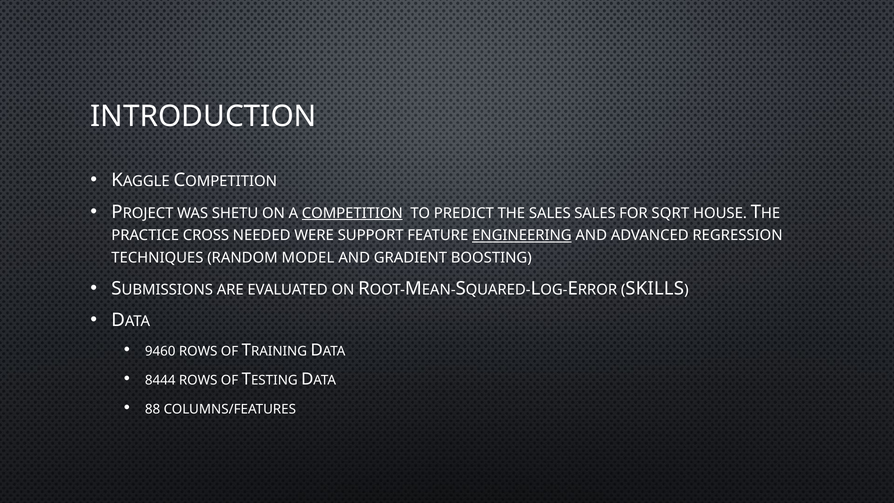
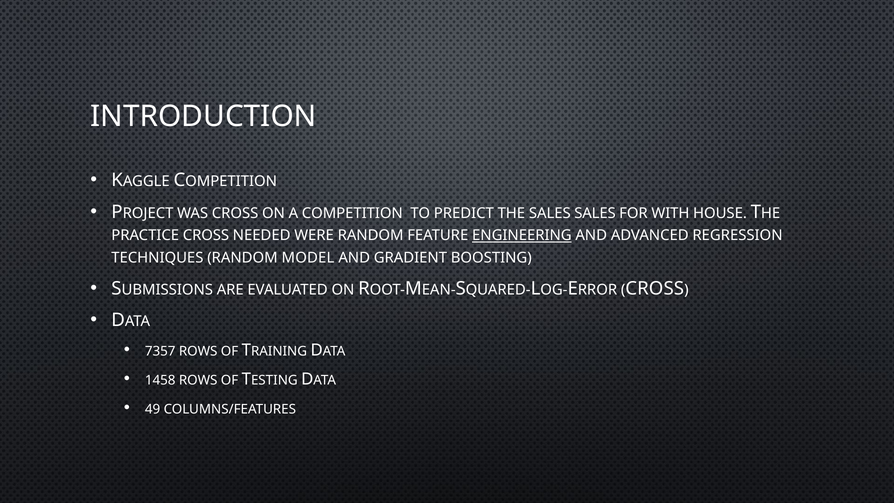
WAS SHETU: SHETU -> CROSS (235, 213)
COMPETITION underline: present -> none (352, 213)
SQRT: SQRT -> WITH (670, 213)
WERE SUPPORT: SUPPORT -> RANDOM (371, 236)
SKILLS: SKILLS -> CROSS (655, 288)
9460: 9460 -> 7357 (160, 351)
8444: 8444 -> 1458 (160, 380)
88: 88 -> 49 (153, 409)
